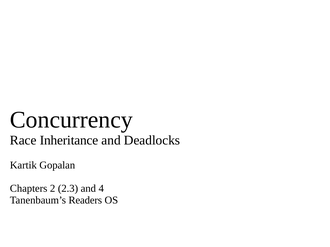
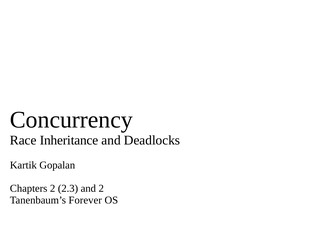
and 4: 4 -> 2 (101, 189)
Readers: Readers -> Forever (85, 201)
